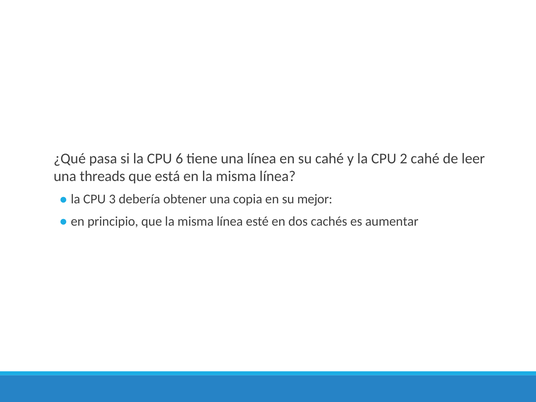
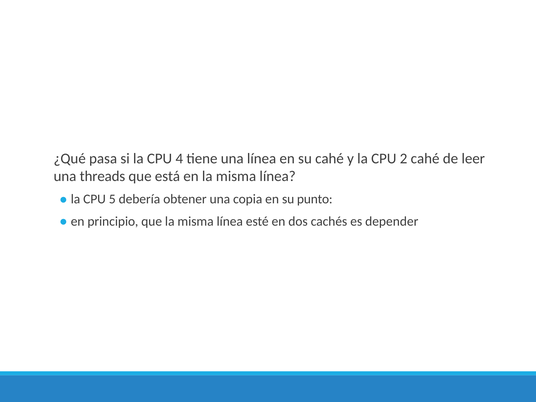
6: 6 -> 4 (179, 159)
3: 3 -> 5 (112, 199)
mejor: mejor -> punto (315, 199)
aumentar: aumentar -> depender (392, 221)
